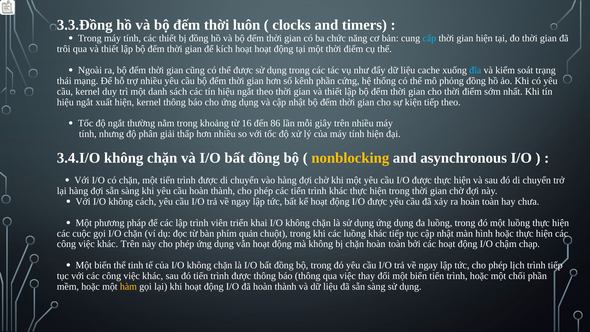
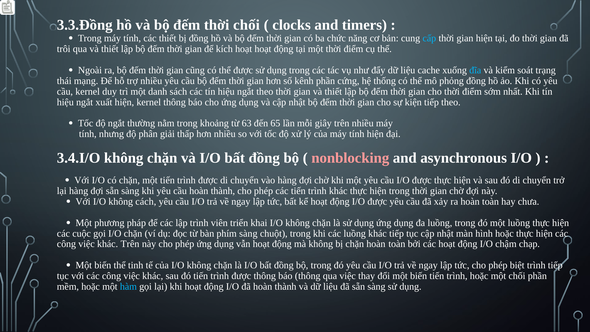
thời luôn: luôn -> chối (246, 25)
16: 16 -> 63 (247, 123)
86: 86 -> 65 (275, 123)
nonblocking colour: yellow -> pink (350, 158)
phím quản: quản -> sàng (248, 233)
lịch: lịch -> biệt (517, 265)
hàm colour: yellow -> light blue (128, 286)
